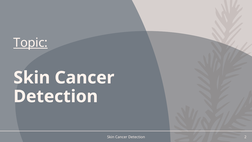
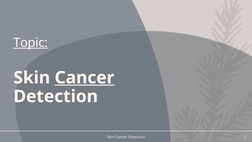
Cancer underline: none -> present (84, 78)
